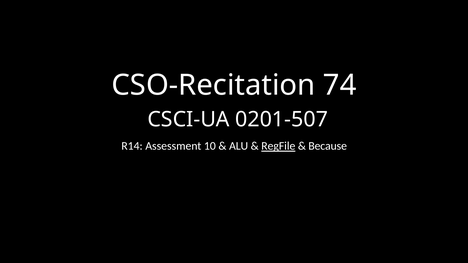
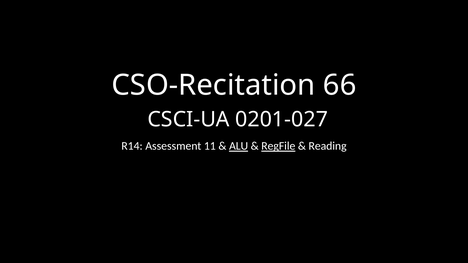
74: 74 -> 66 (340, 85)
0201-507: 0201-507 -> 0201-027 (282, 120)
10: 10 -> 11 (210, 146)
ALU underline: none -> present (239, 146)
Because: Because -> Reading (328, 146)
